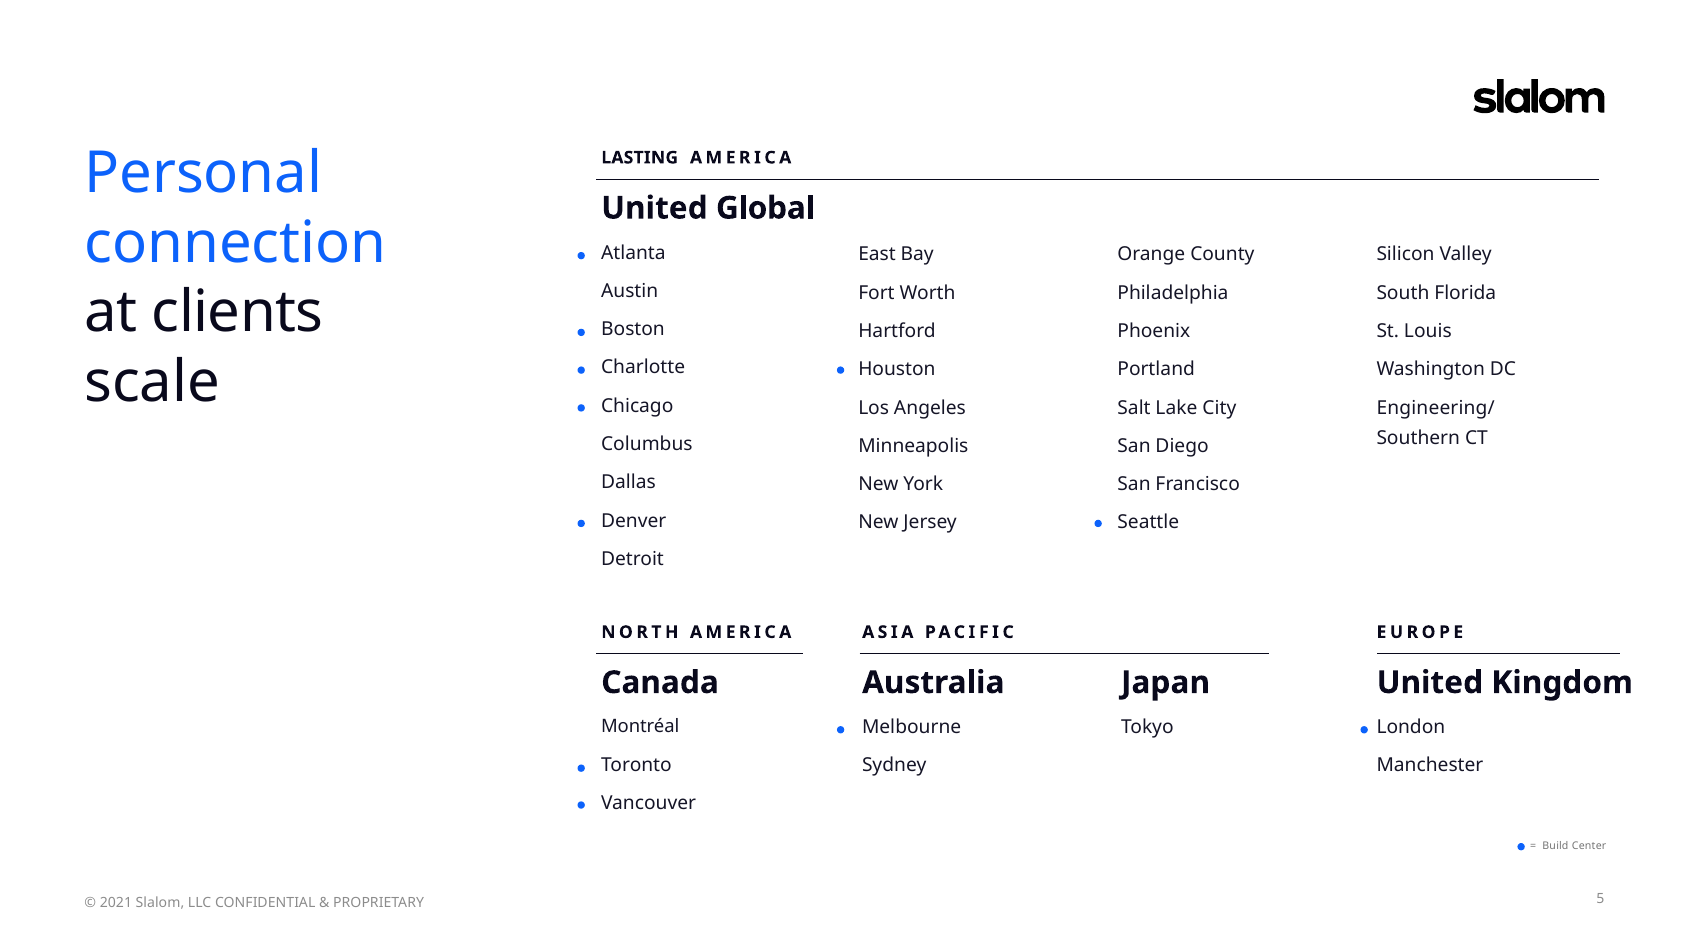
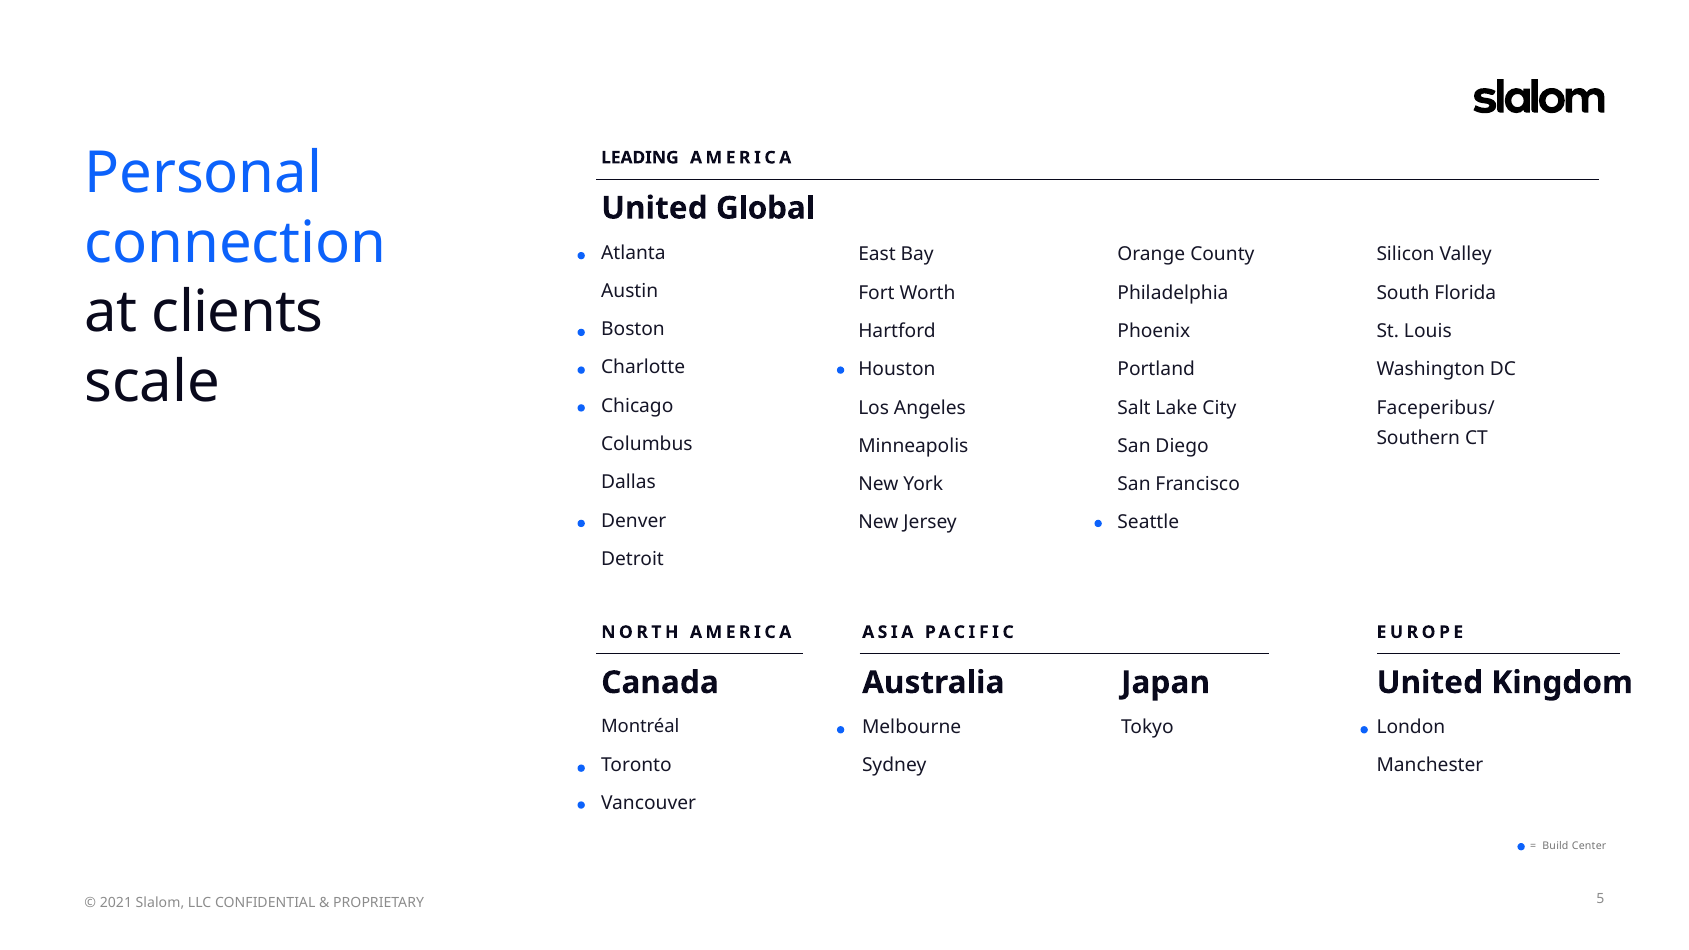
LASTING: LASTING -> LEADING (640, 158)
Engineering/: Engineering/ -> Faceperibus/ (1436, 408)
